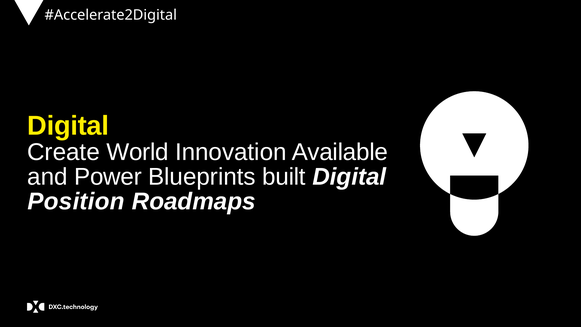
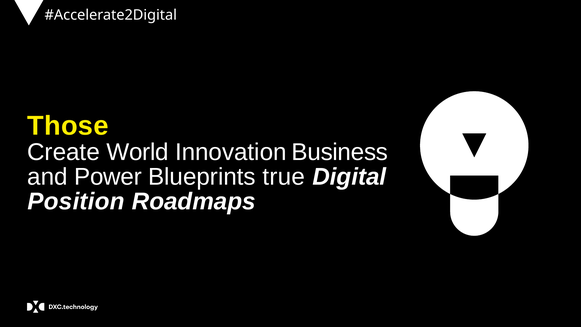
Digital: Digital -> Those (68, 126)
Available: Available -> Business (340, 152)
built: built -> true (284, 177)
